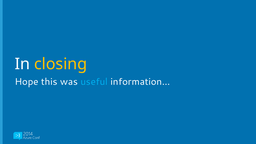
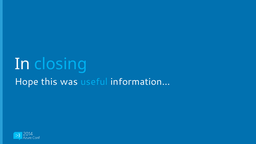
closing colour: yellow -> light blue (61, 64)
